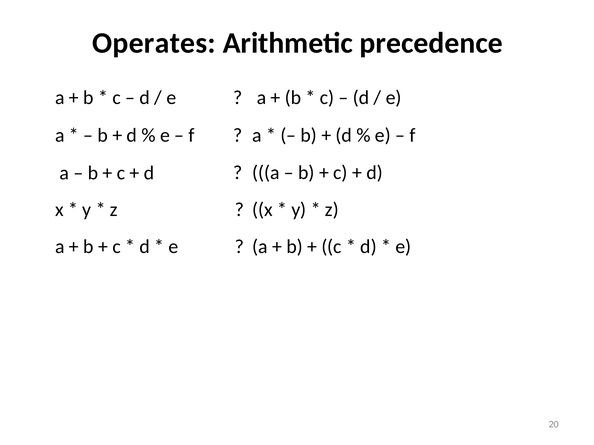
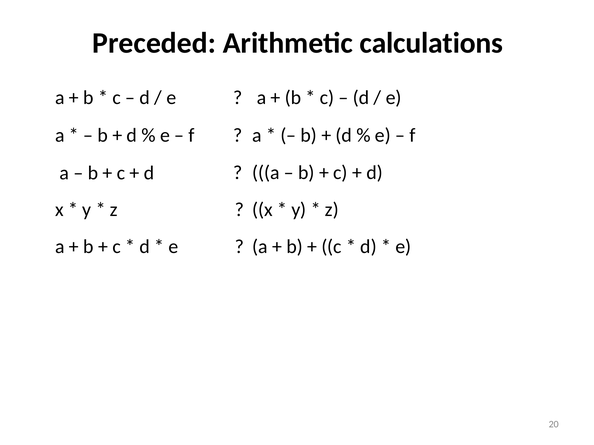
Operates: Operates -> Preceded (154, 43)
precedence: precedence -> calculations (431, 43)
